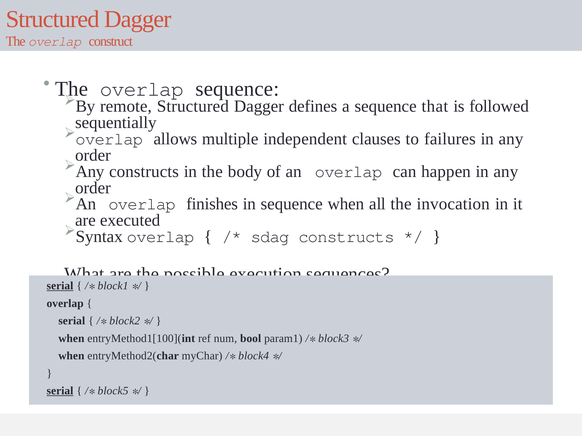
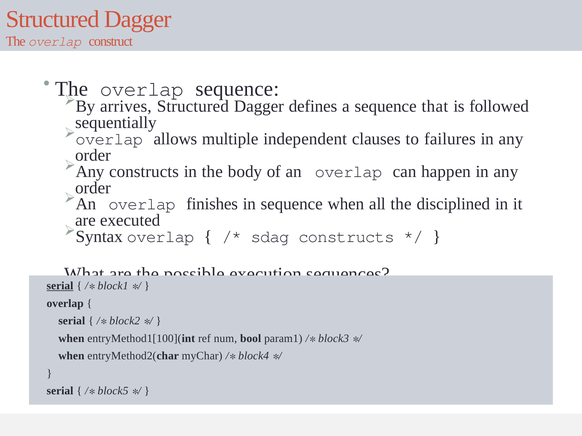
remote: remote -> arrives (126, 107)
invocation: invocation -> disciplined (453, 204)
serial underline: present -> none (60, 391)
